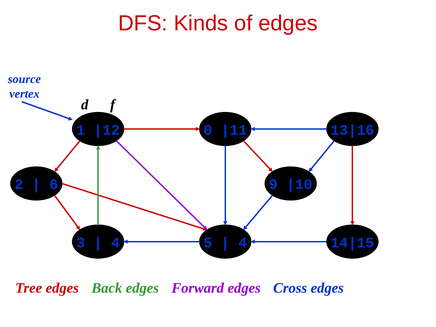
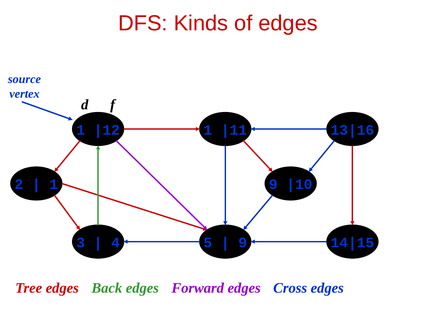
0: 0 -> 1 (208, 130)
6: 6 -> 1 (54, 185)
4: 4 -> 9 (243, 243)
